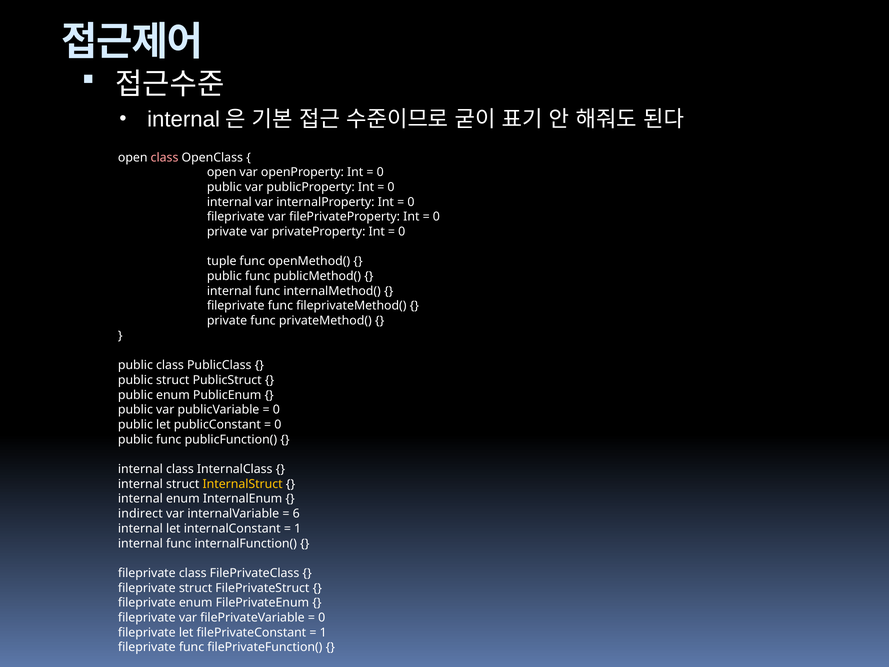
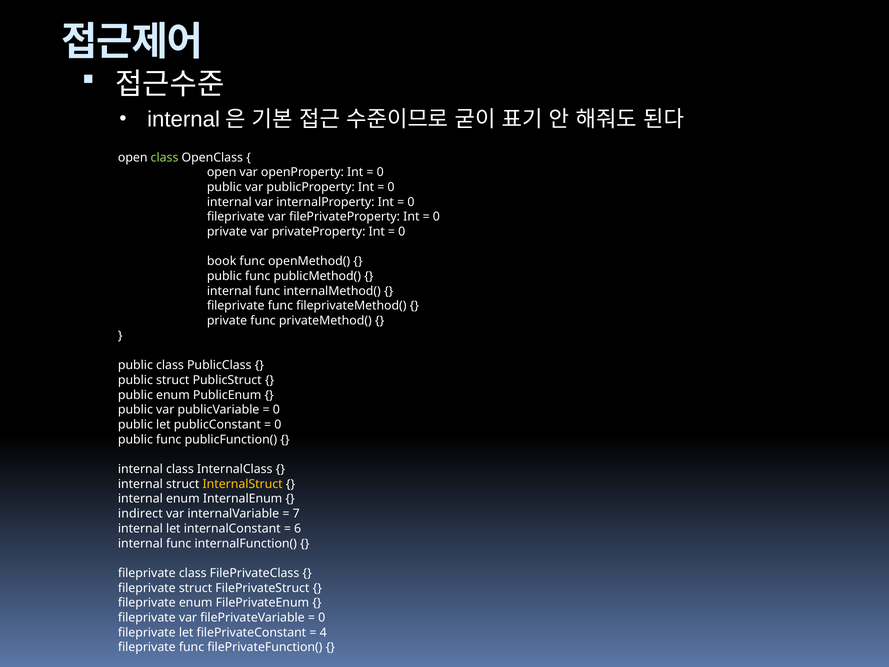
class colour: pink -> light green (165, 157)
tuple: tuple -> book (222, 261)
6: 6 -> 7 (296, 514)
1: 1 -> 6 (298, 528)
1: 1 -> 4 (323, 632)
